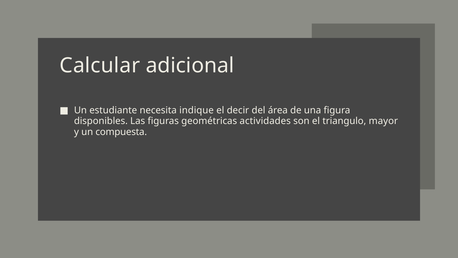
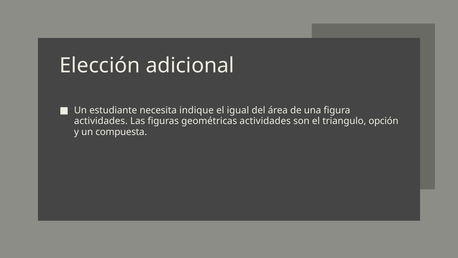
Calcular: Calcular -> Elección (100, 65)
decir: decir -> igual (238, 110)
disponibles: disponibles -> actividades (101, 121)
mayor: mayor -> opción (383, 121)
